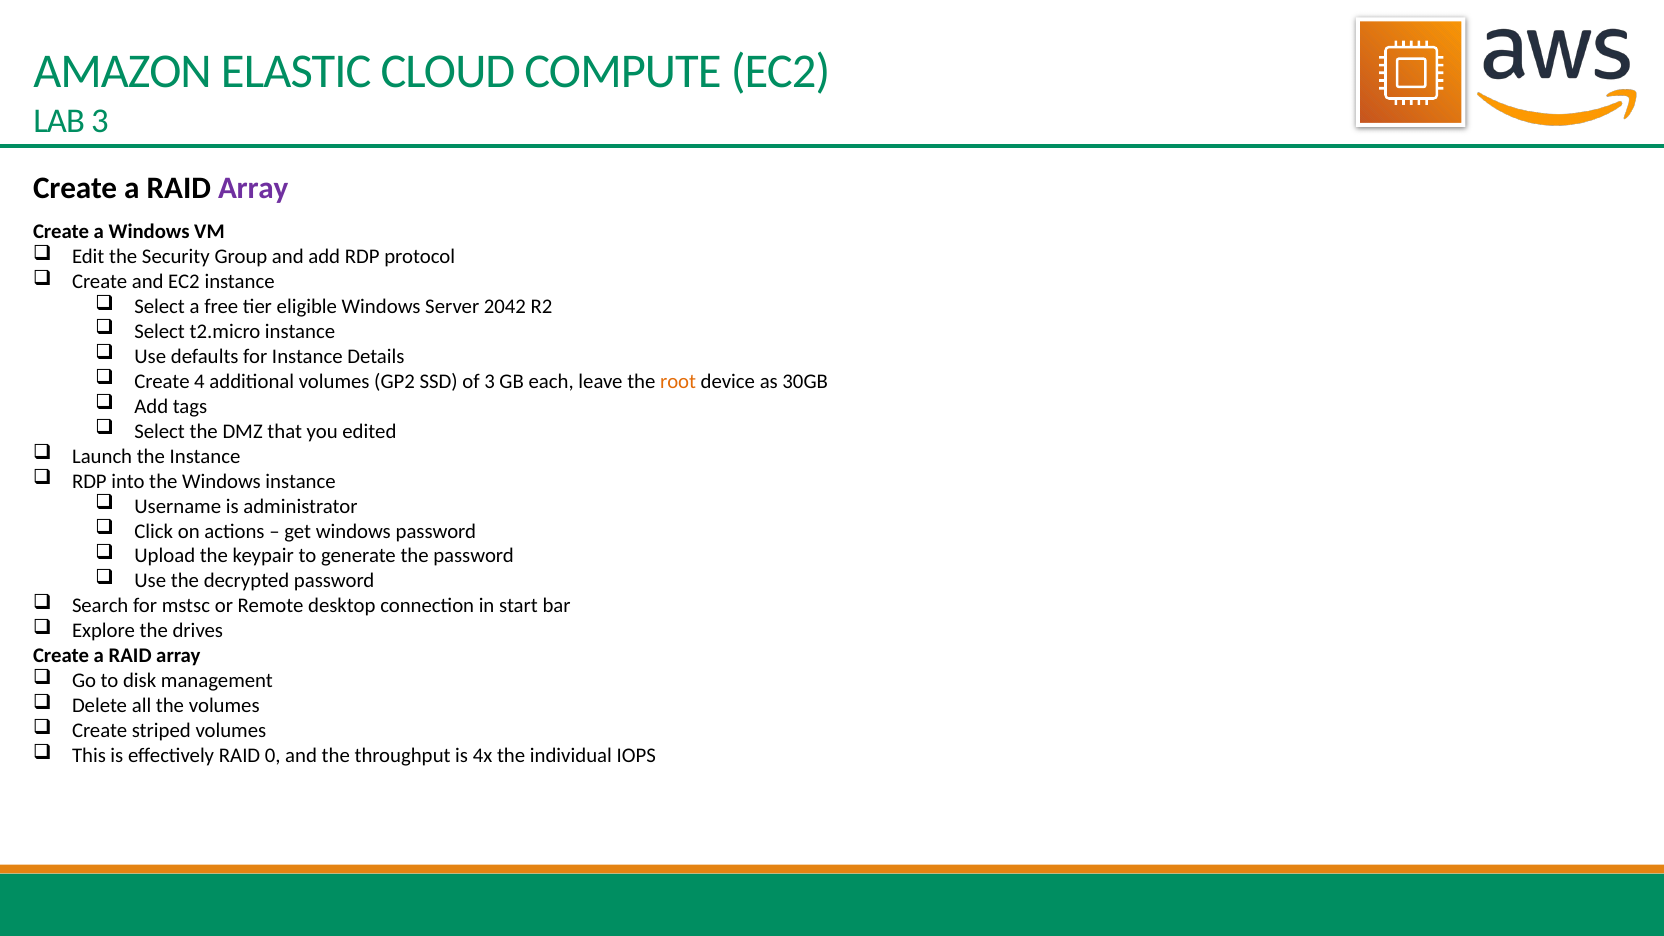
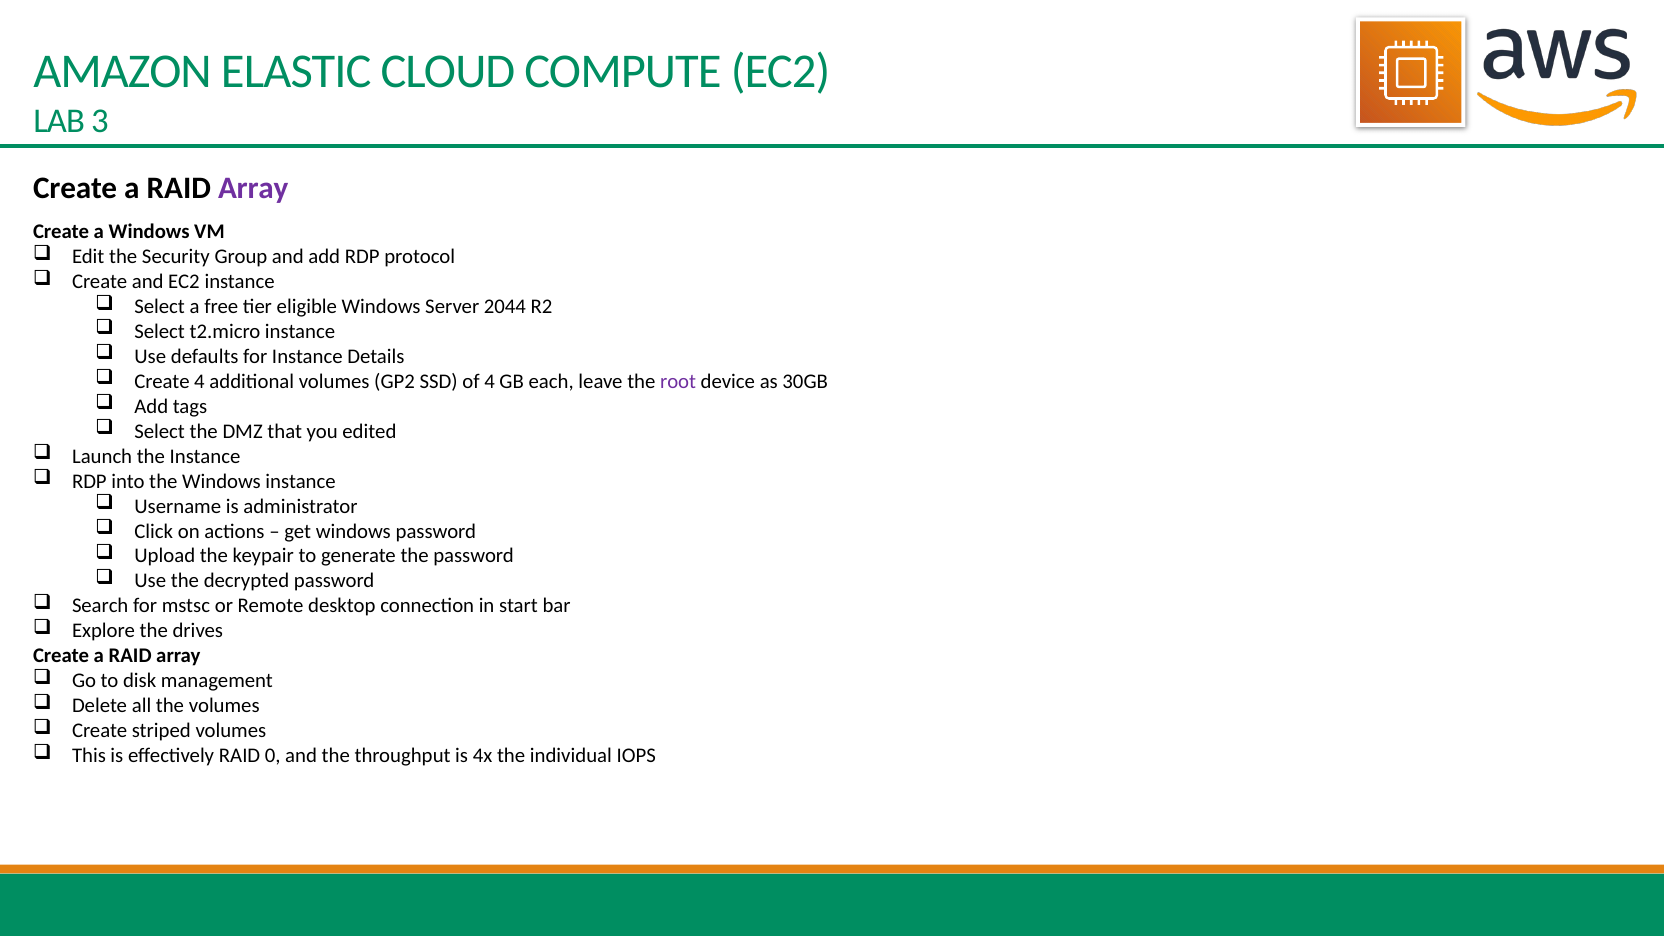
2042: 2042 -> 2044 (505, 307)
of 3: 3 -> 4 (490, 381)
root colour: orange -> purple (678, 381)
